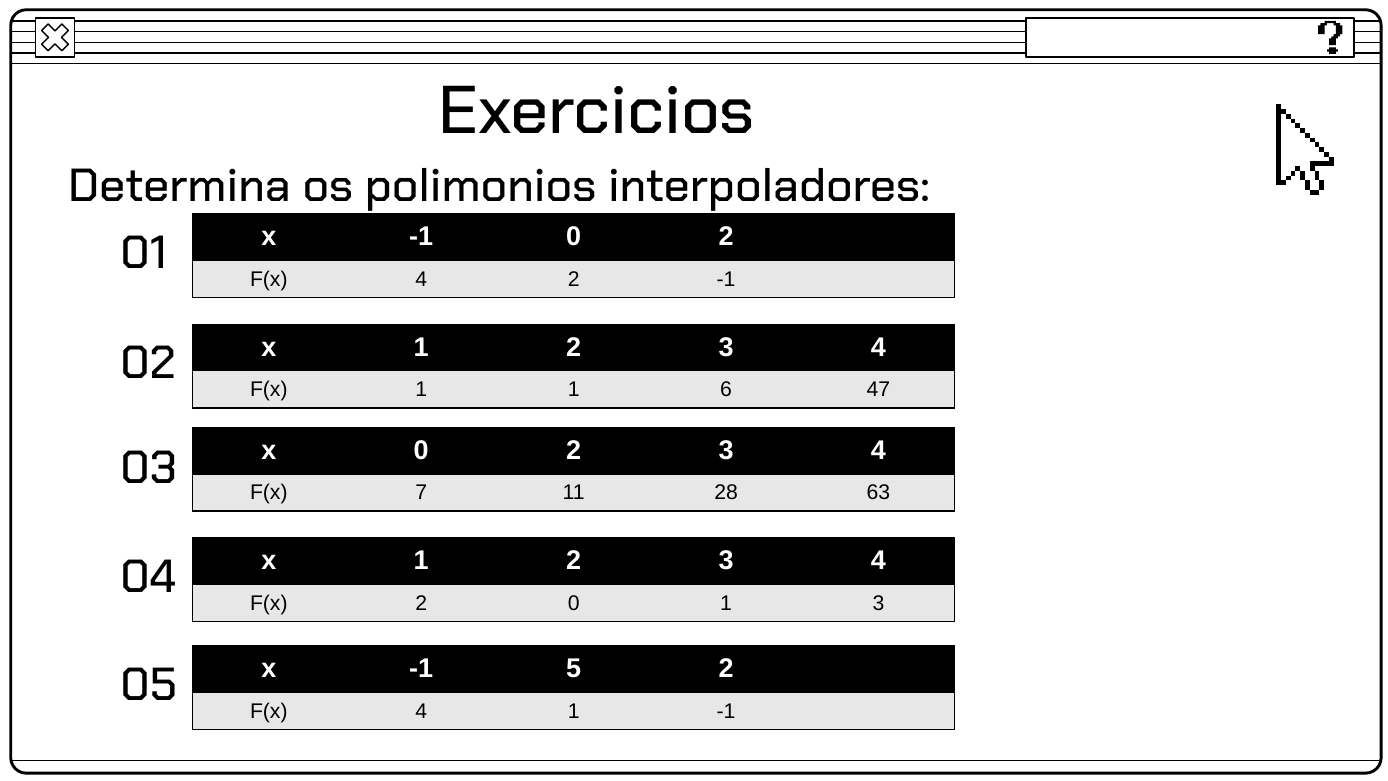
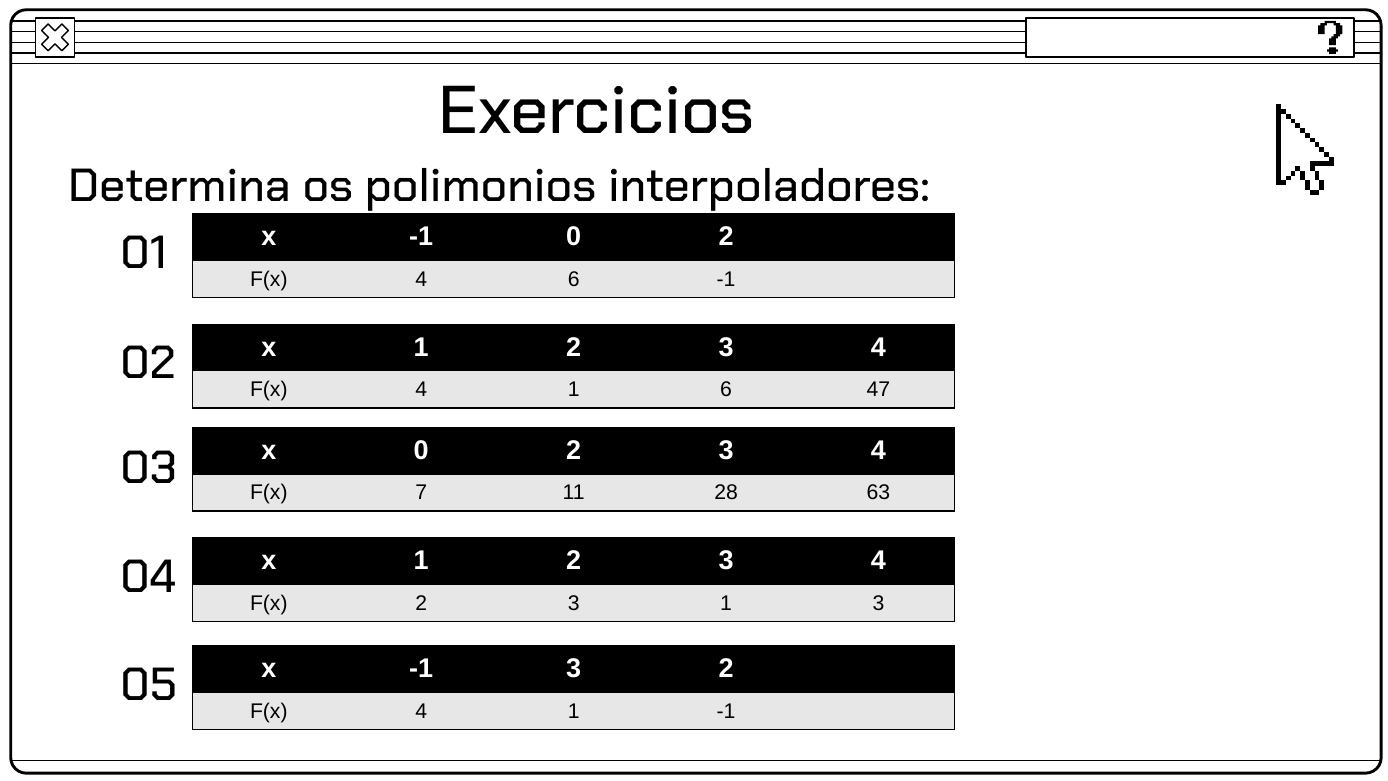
4 2: 2 -> 6 (574, 279)
1: 1 -> 4 (421, 389)
F(x 2 0: 0 -> 3 (574, 603)
-1 5: 5 -> 3 (574, 669)
